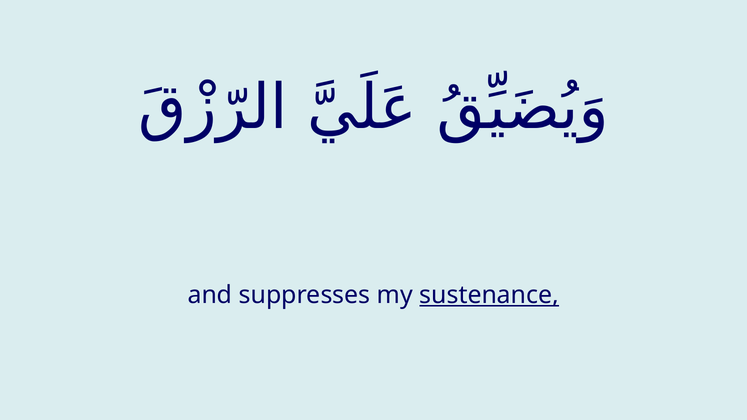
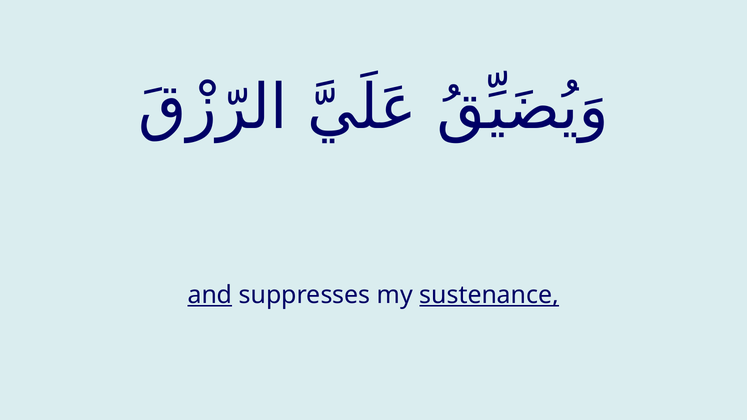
and underline: none -> present (210, 295)
